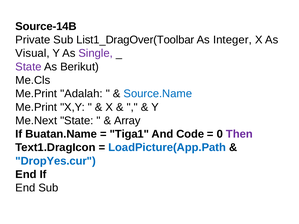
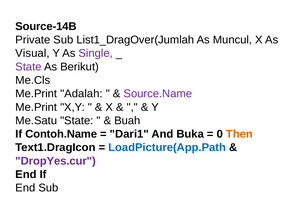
List1_DragOver(Toolbar: List1_DragOver(Toolbar -> List1_DragOver(Jumlah (135, 40)
Integer: Integer -> Muncul (232, 40)
Source.Name colour: blue -> purple (158, 94)
Me.Next: Me.Next -> Me.Satu (36, 121)
Array: Array -> Buah (127, 121)
Buatan.Name: Buatan.Name -> Contoh.Name (61, 134)
Tiga1: Tiga1 -> Dari1 (129, 134)
Code: Code -> Buka (190, 134)
Then colour: purple -> orange (239, 134)
DropYes.cur colour: blue -> purple (56, 161)
